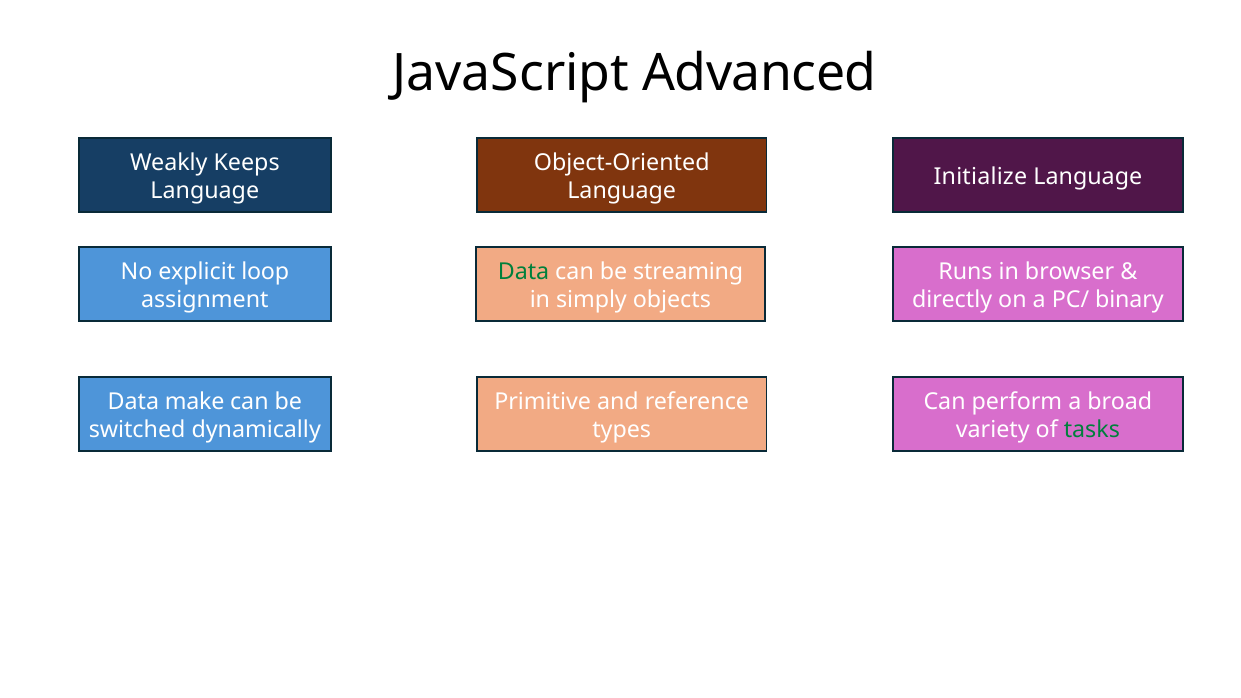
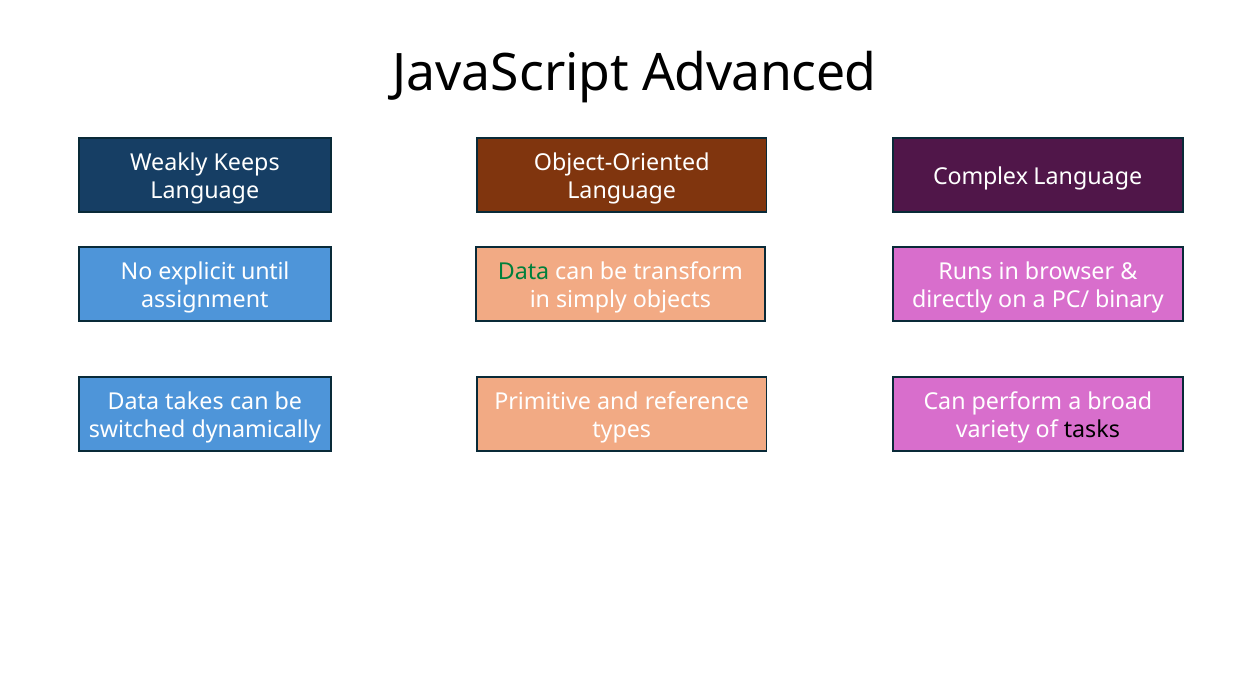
Initialize: Initialize -> Complex (981, 177)
loop: loop -> until (265, 272)
streaming: streaming -> transform (688, 272)
make: make -> takes (194, 402)
tasks colour: green -> black (1092, 429)
